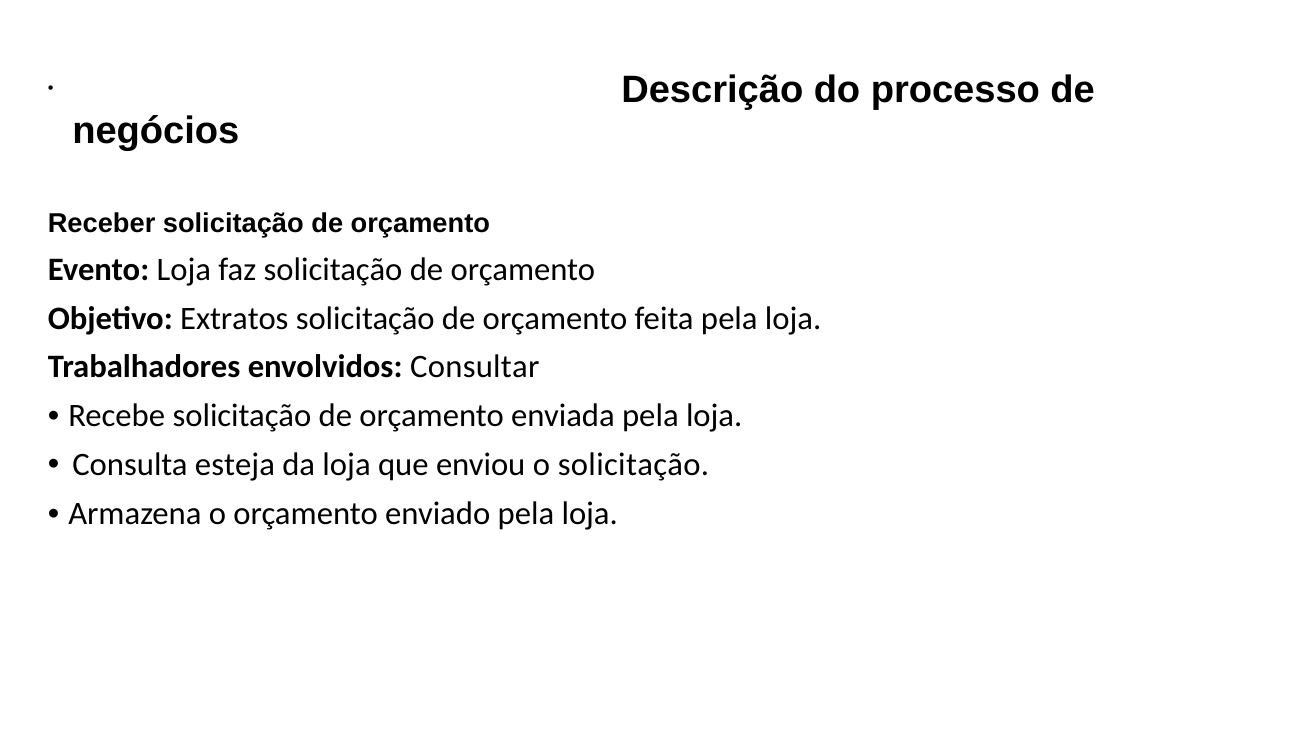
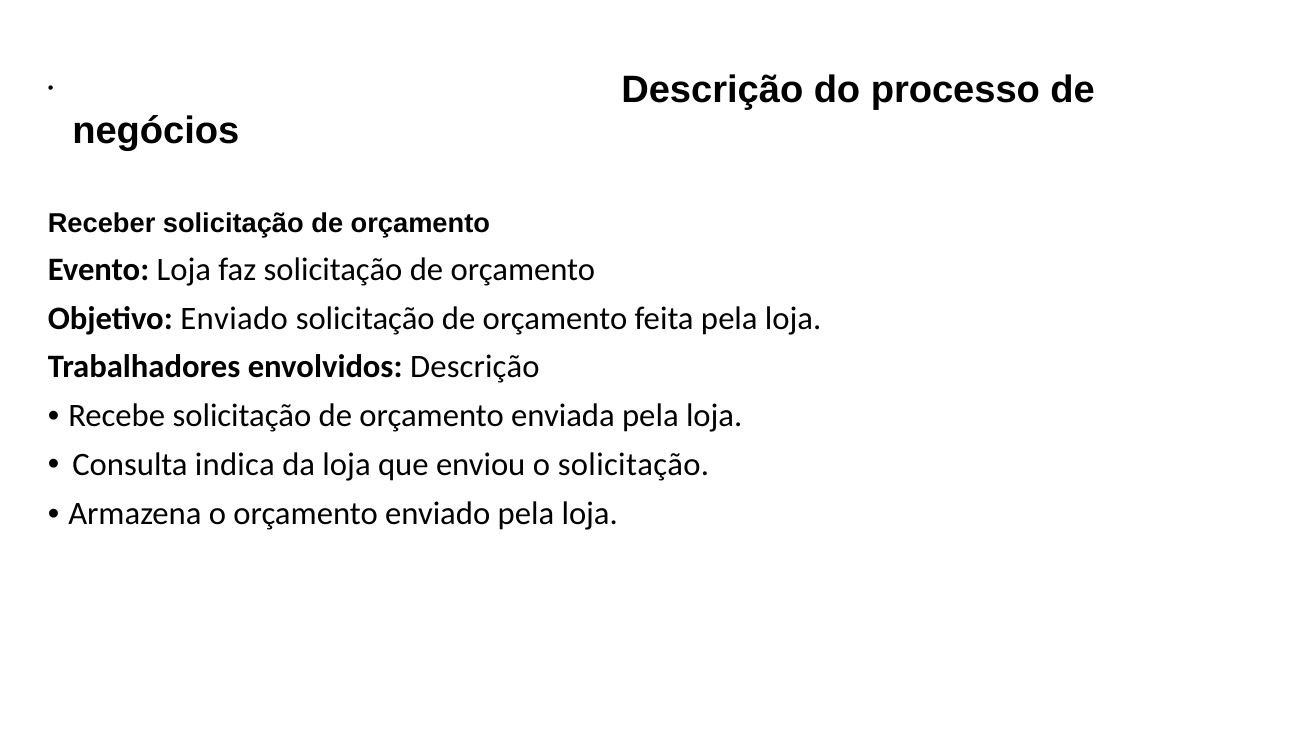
Objetivo Extratos: Extratos -> Enviado (234, 318)
envolvidos Consultar: Consultar -> Descrição (475, 367)
esteja: esteja -> indica (235, 465)
